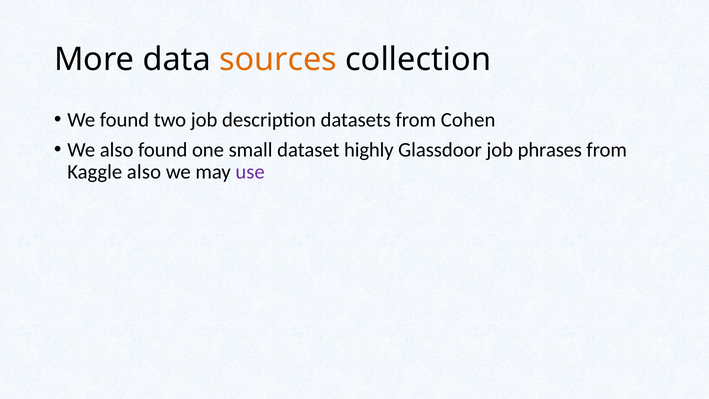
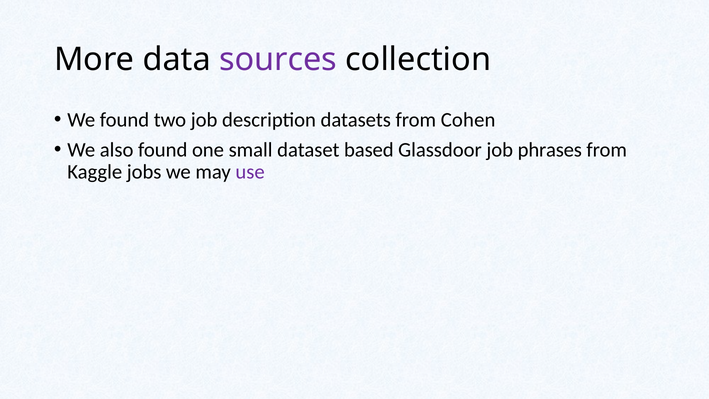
sources colour: orange -> purple (278, 60)
highly: highly -> based (369, 150)
Kaggle also: also -> jobs (144, 172)
